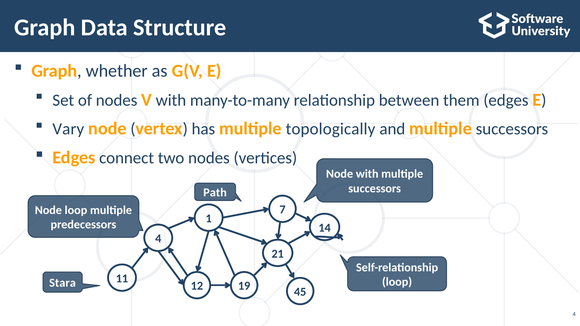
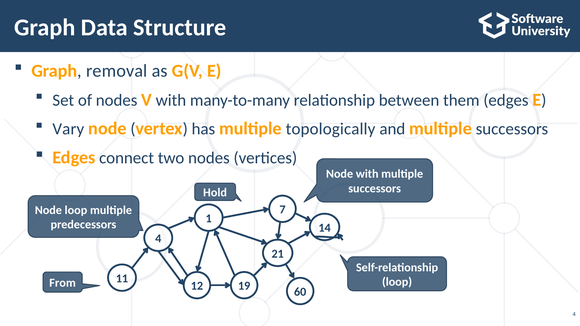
whether: whether -> removal (117, 71)
Path: Path -> Hold (215, 193)
Stara: Stara -> From (63, 283)
45: 45 -> 60 (300, 292)
